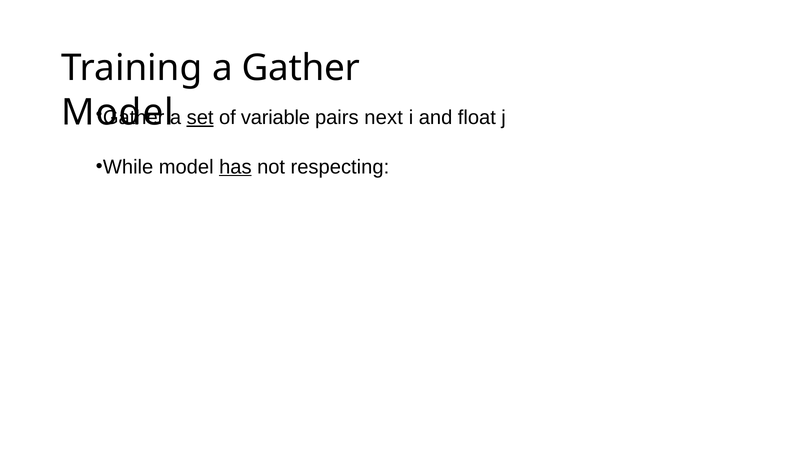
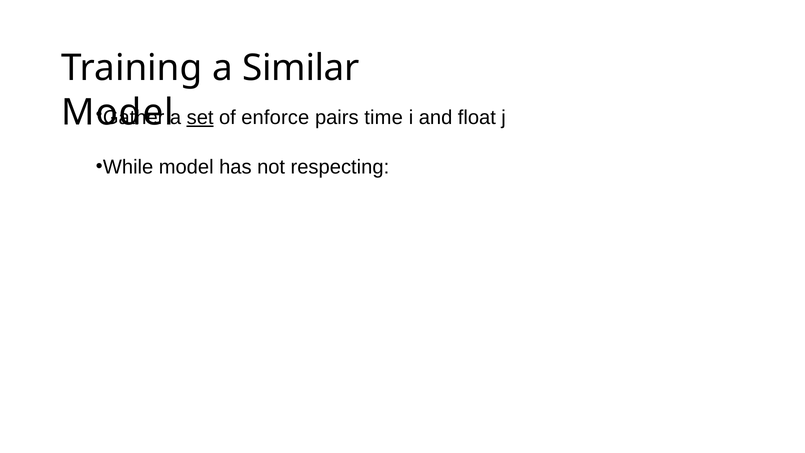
a Gather: Gather -> Similar (301, 68)
variable: variable -> enforce (275, 117)
next: next -> time (384, 117)
has underline: present -> none (235, 167)
